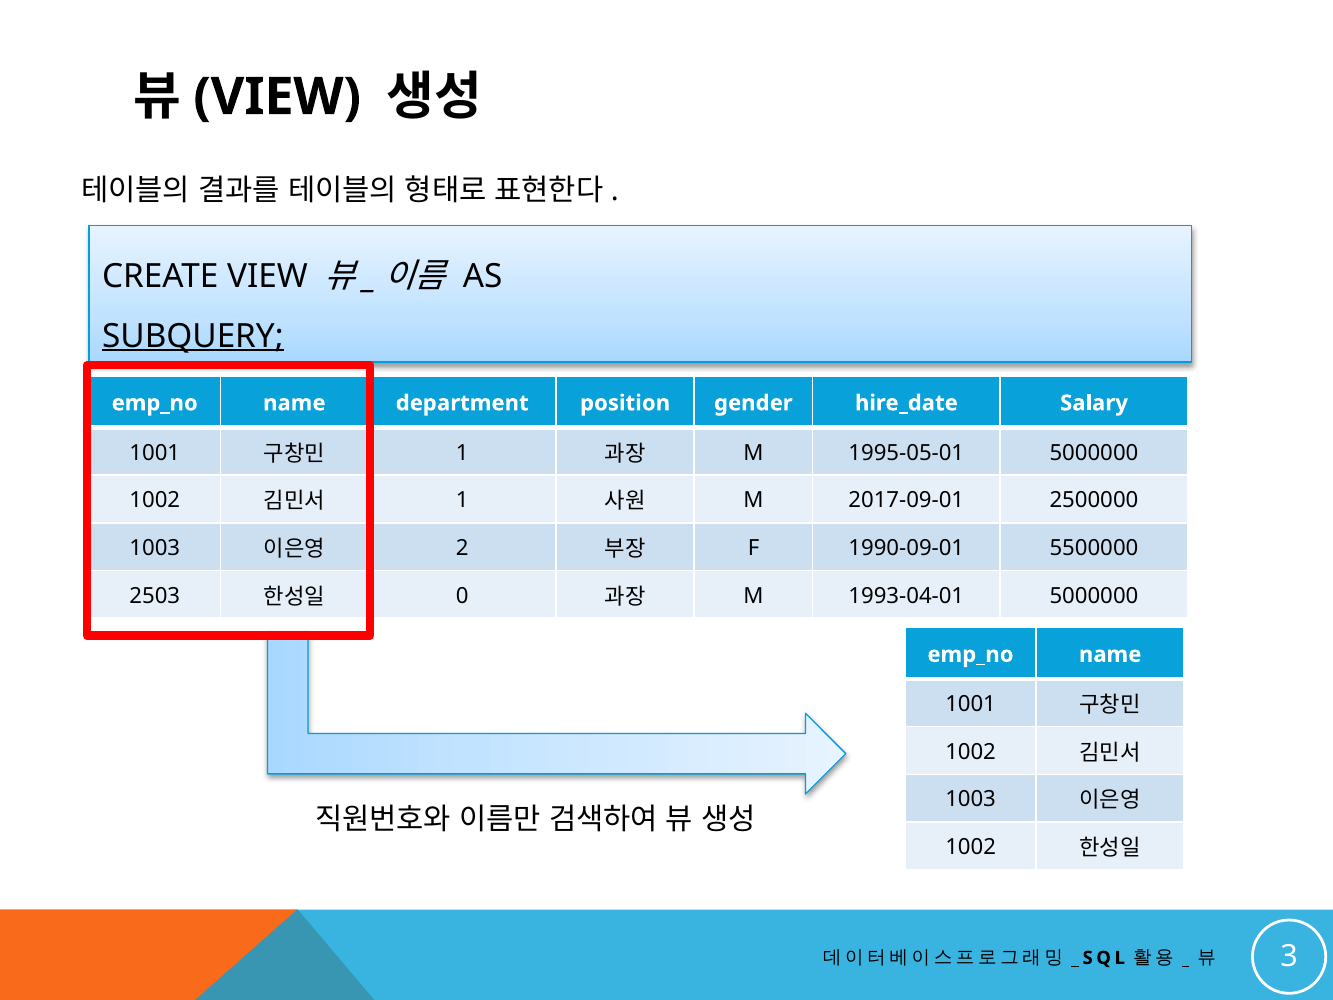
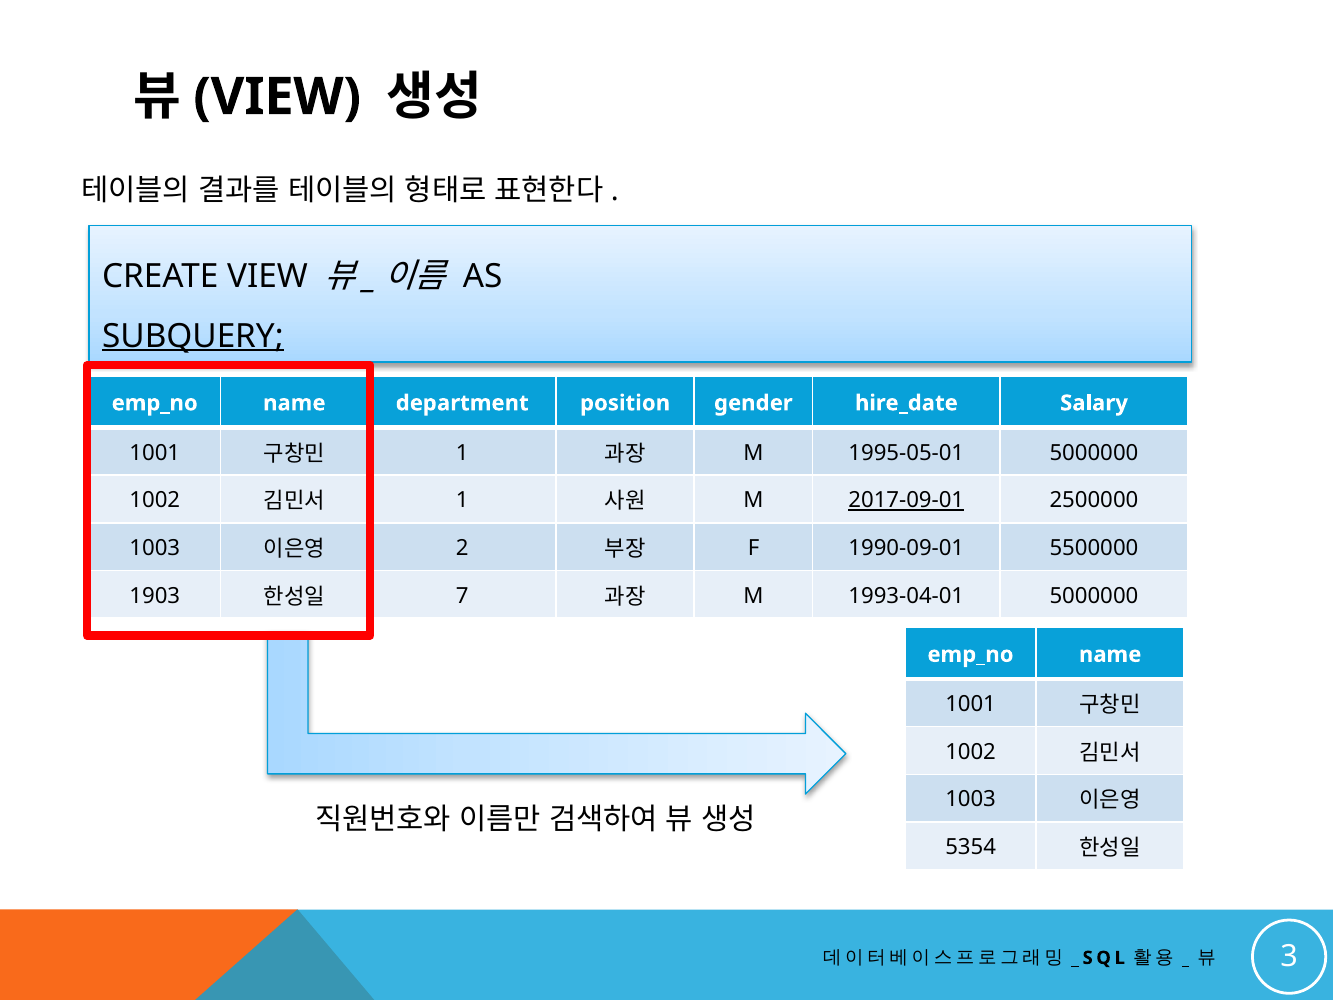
2017-09-01 underline: none -> present (906, 500)
2503: 2503 -> 1903 (155, 596)
0: 0 -> 7 (462, 596)
1002: 1002 -> 5354 (971, 847)
